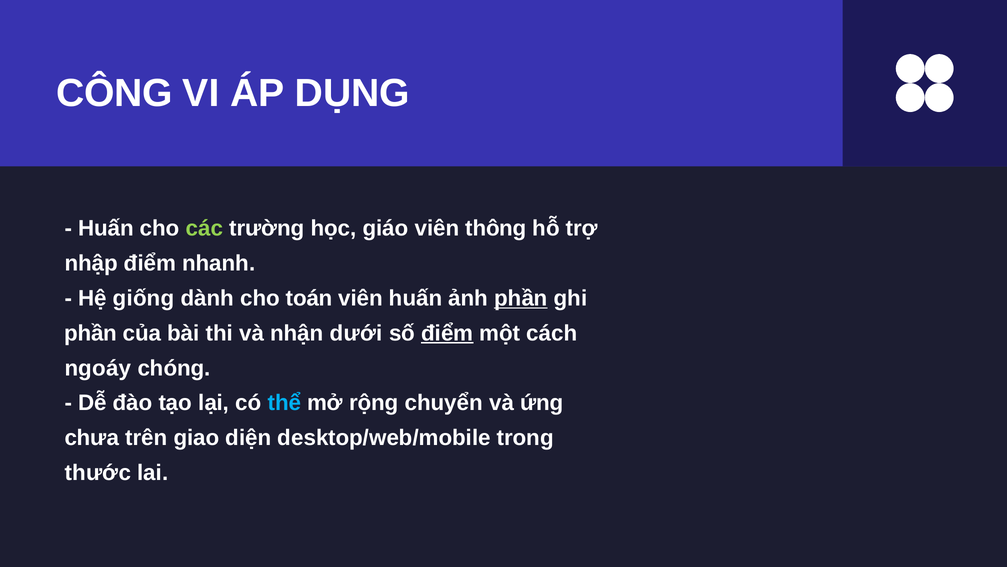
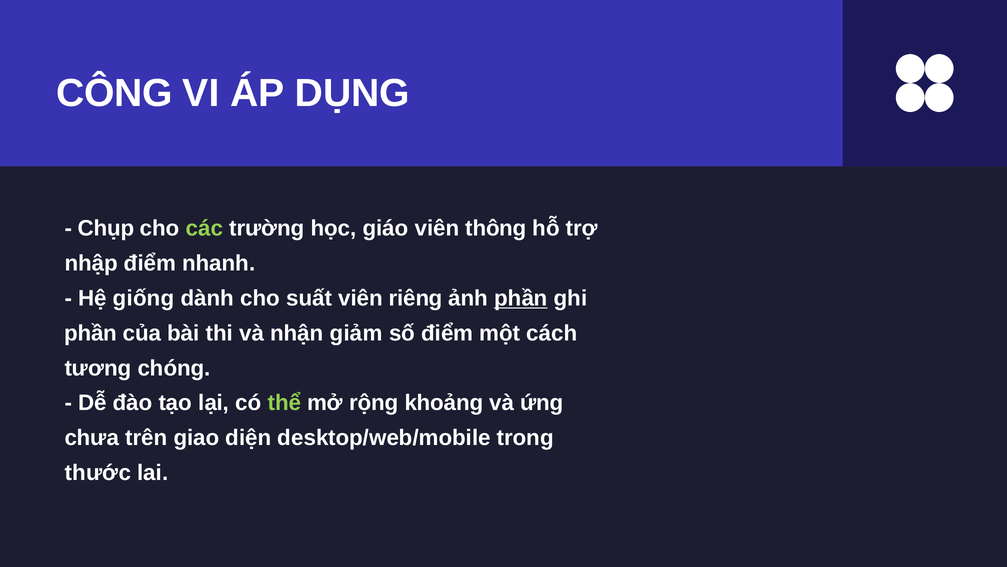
Huấn: Huấn -> Chụp (106, 228)
toán: toán -> suất (309, 298)
viên huấn: huấn -> riêng (416, 298)
dưới: dưới -> giảm (356, 333)
điểm underline: present -> none (447, 333)
ngoáy: ngoáy -> tương (98, 368)
thể colour: light blue -> light green (284, 403)
chuyển: chuyển -> khoảng (444, 403)
